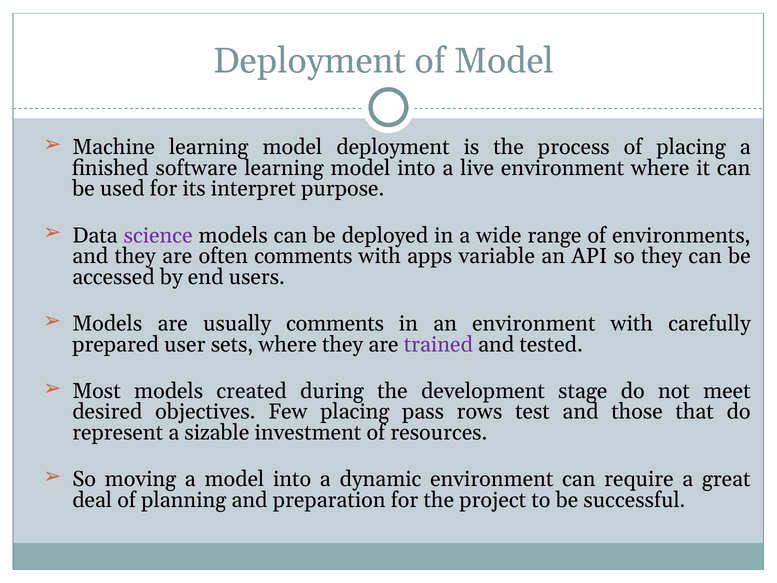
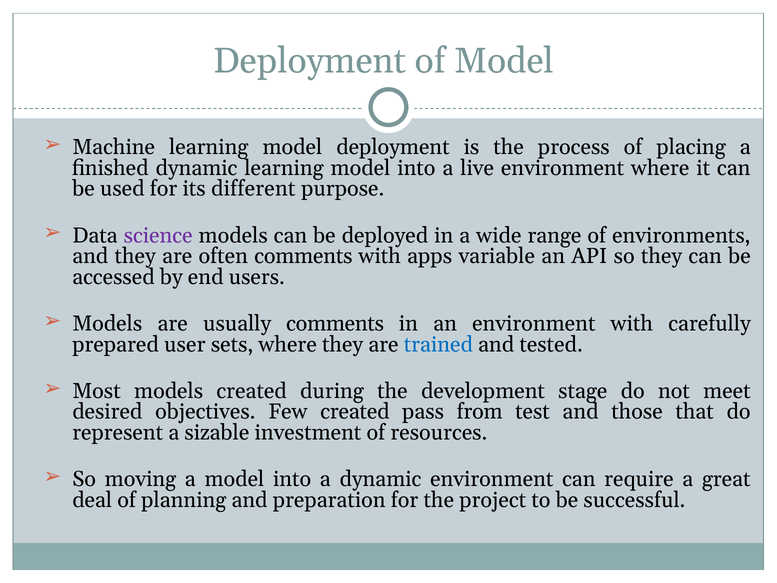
finished software: software -> dynamic (196, 168)
interpret: interpret -> different (253, 189)
trained colour: purple -> blue (438, 344)
Few placing: placing -> created (355, 412)
rows: rows -> from (480, 412)
